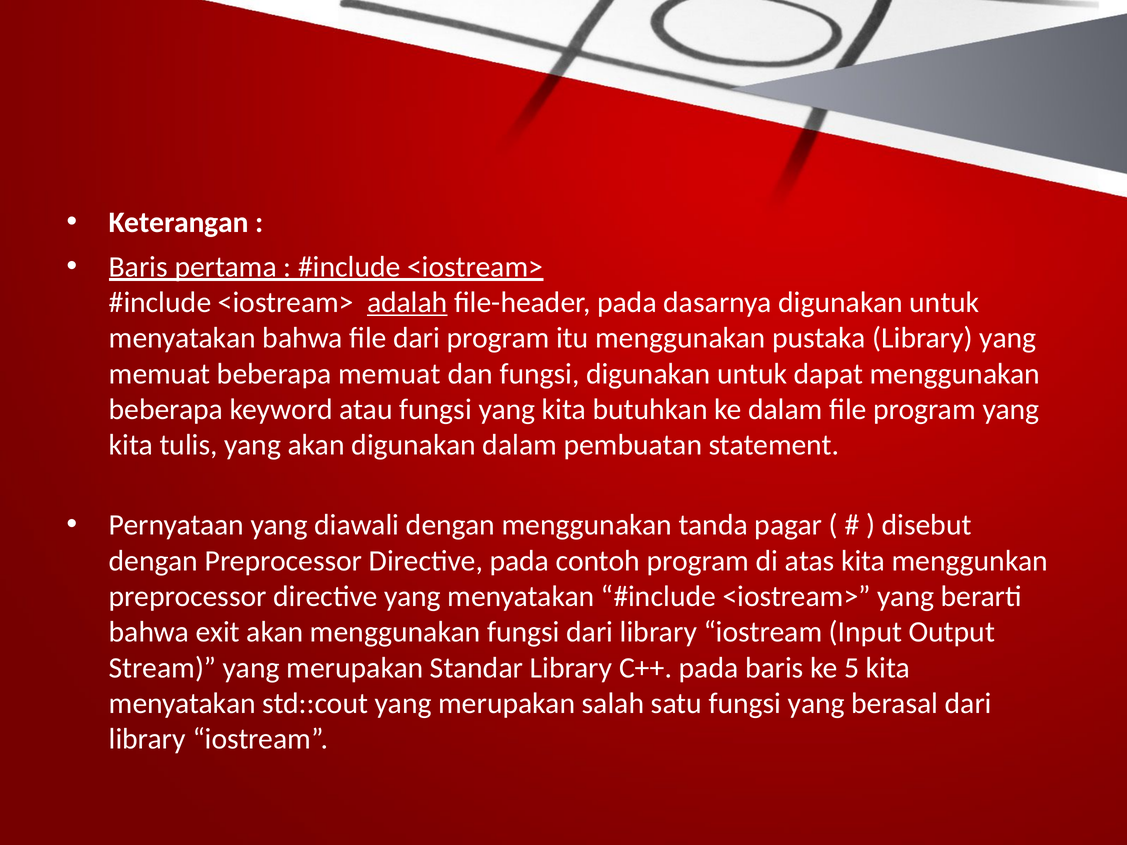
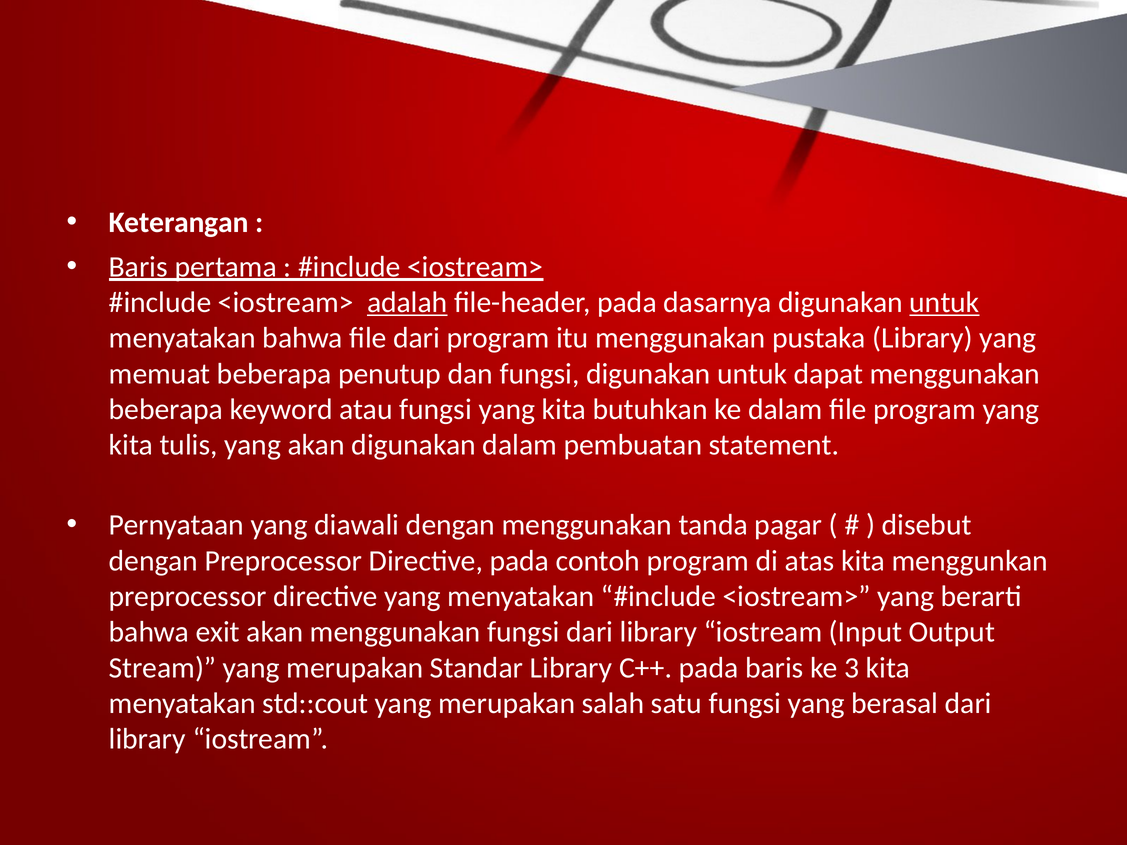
untuk underline: none -> present (944, 302)
beberapa memuat: memuat -> penutup (389, 374)
5: 5 -> 3 (852, 668)
